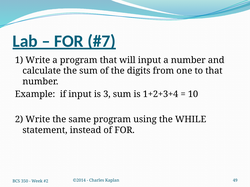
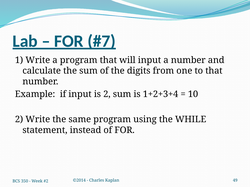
is 3: 3 -> 2 (107, 94)
